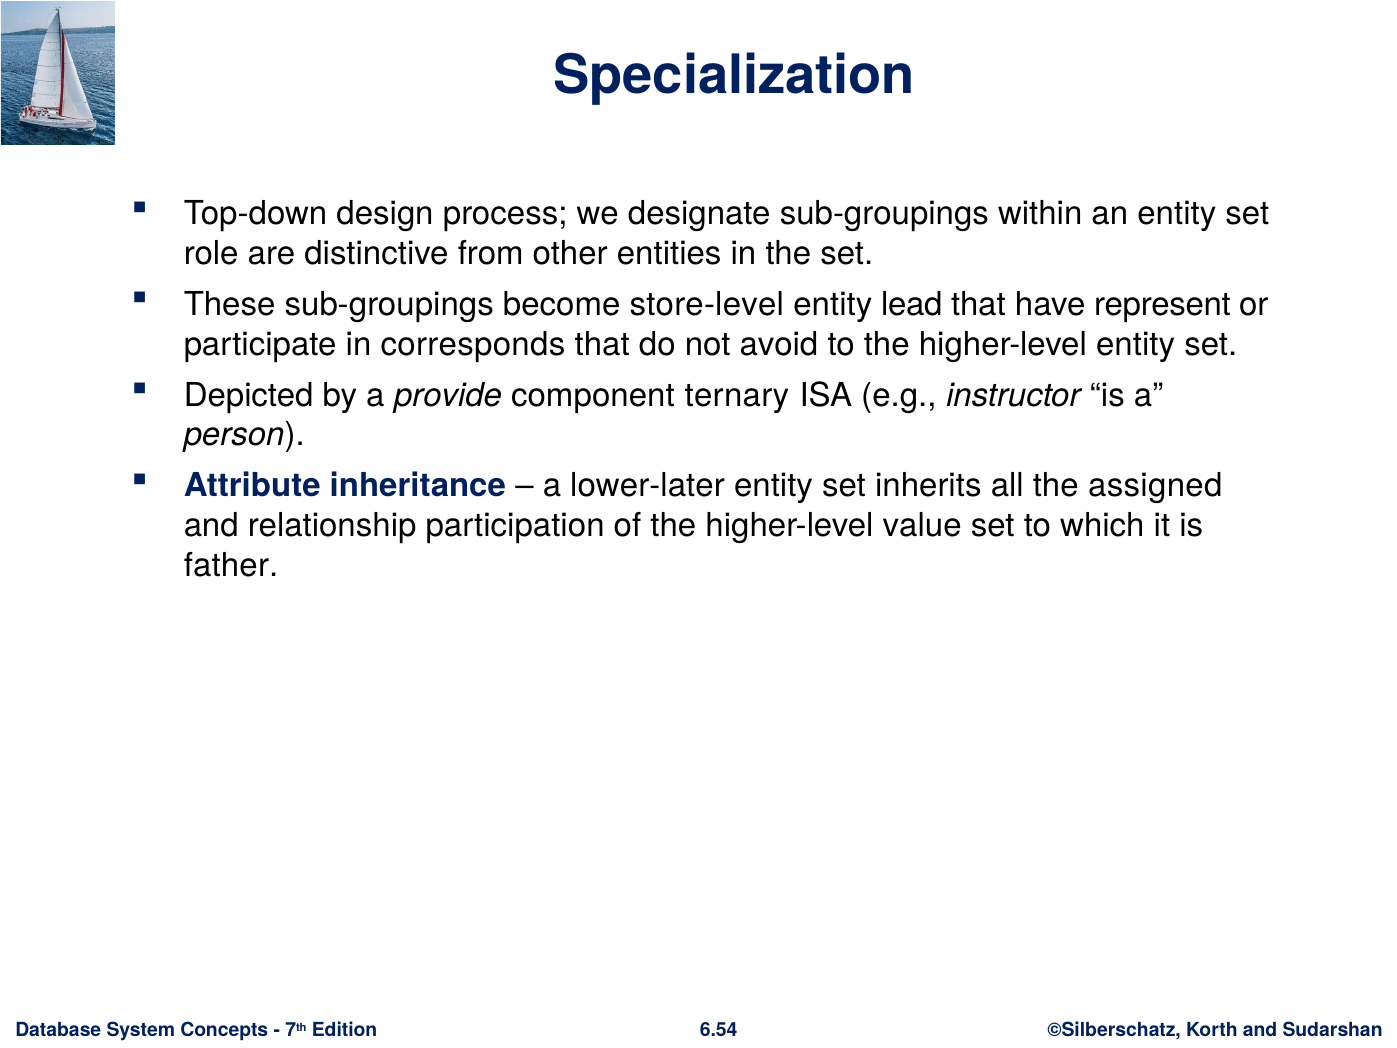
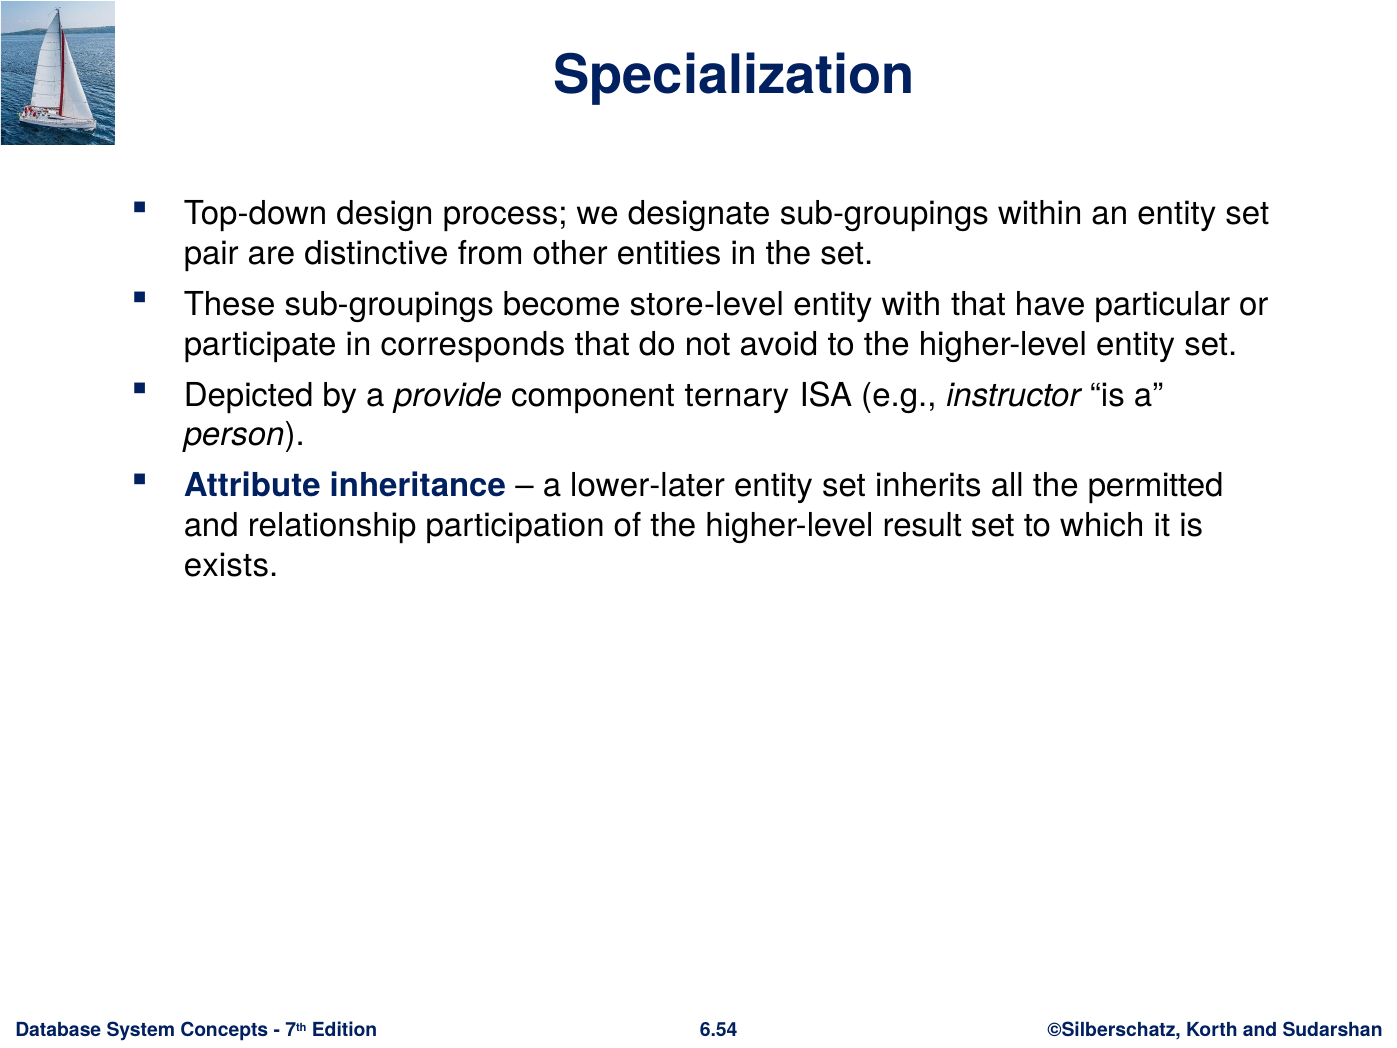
role: role -> pair (211, 253)
lead: lead -> with (911, 304)
represent: represent -> particular (1162, 304)
assigned: assigned -> permitted (1156, 486)
value: value -> result (922, 526)
father: father -> exists (231, 565)
